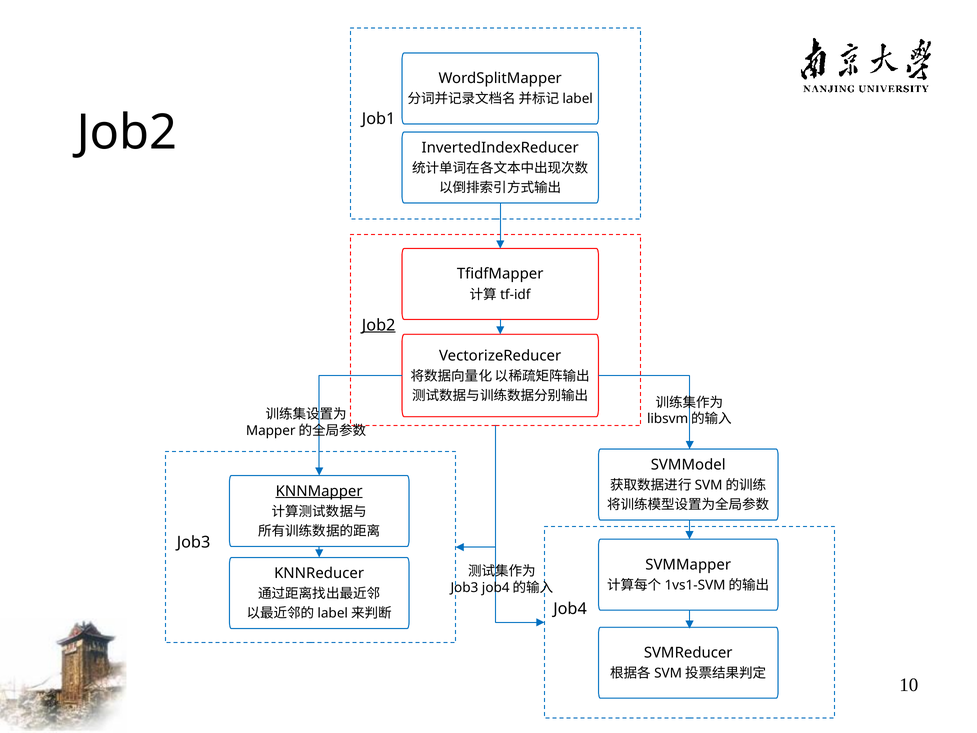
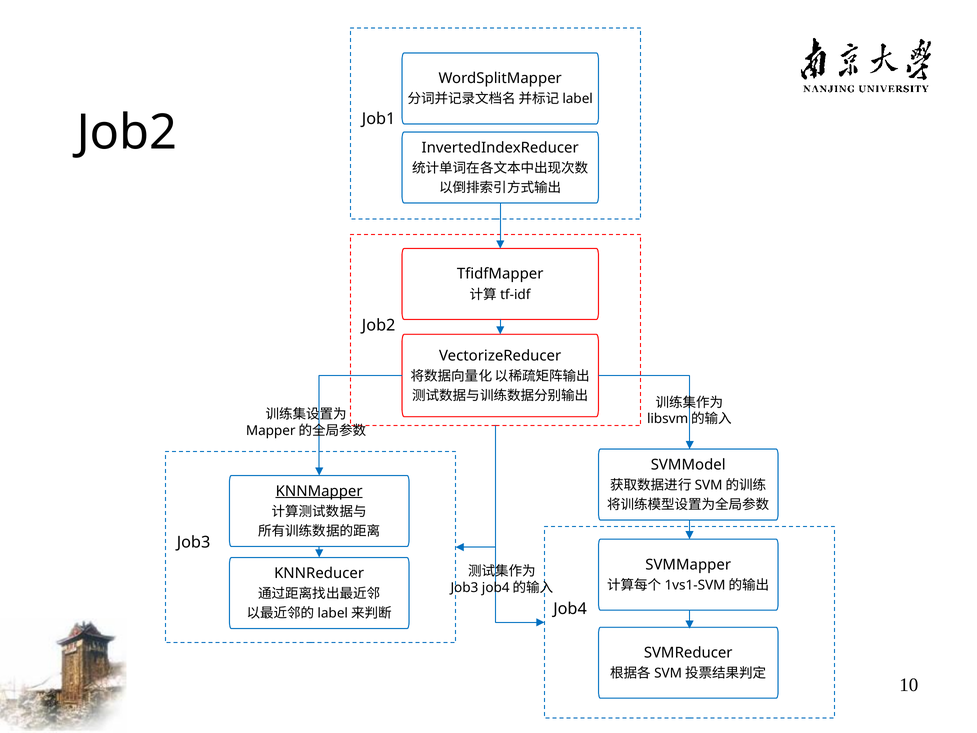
Job2 underline: present -> none (379, 325)
